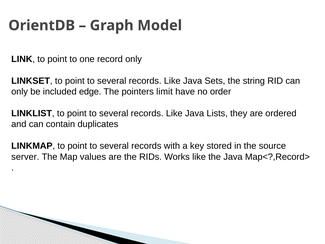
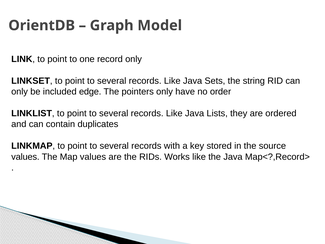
pointers limit: limit -> only (165, 92)
server: server -> values (25, 157)
